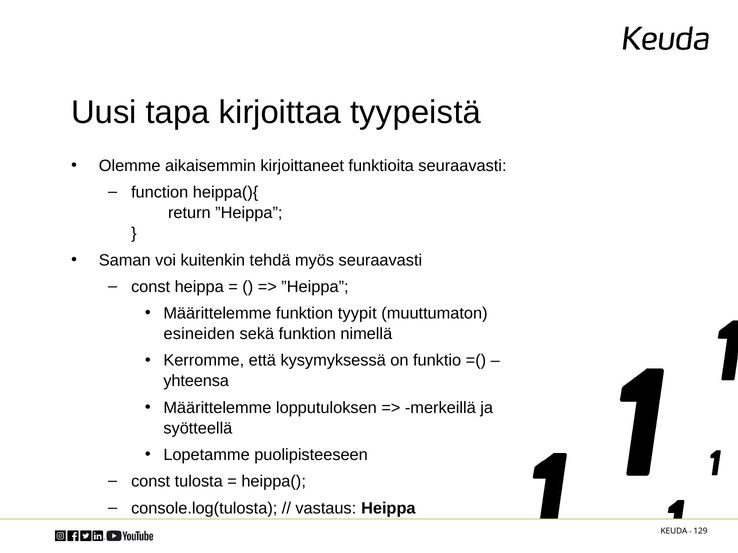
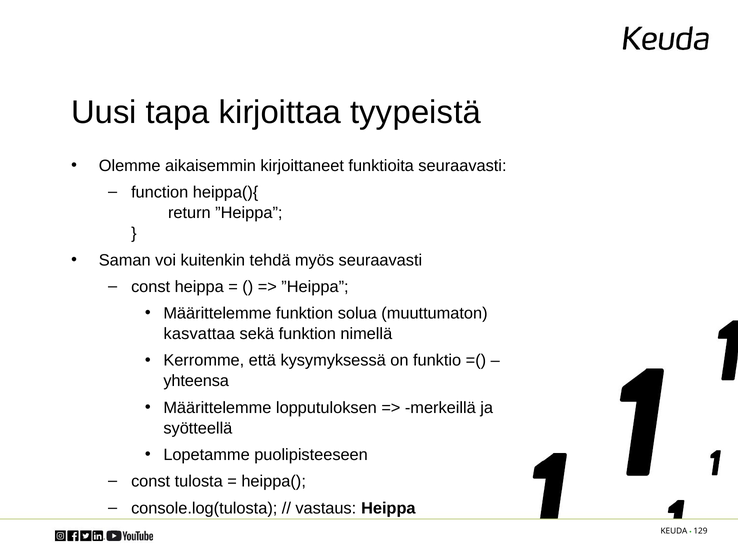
tyypit: tyypit -> solua (357, 314)
esineiden: esineiden -> kasvattaa (199, 334)
